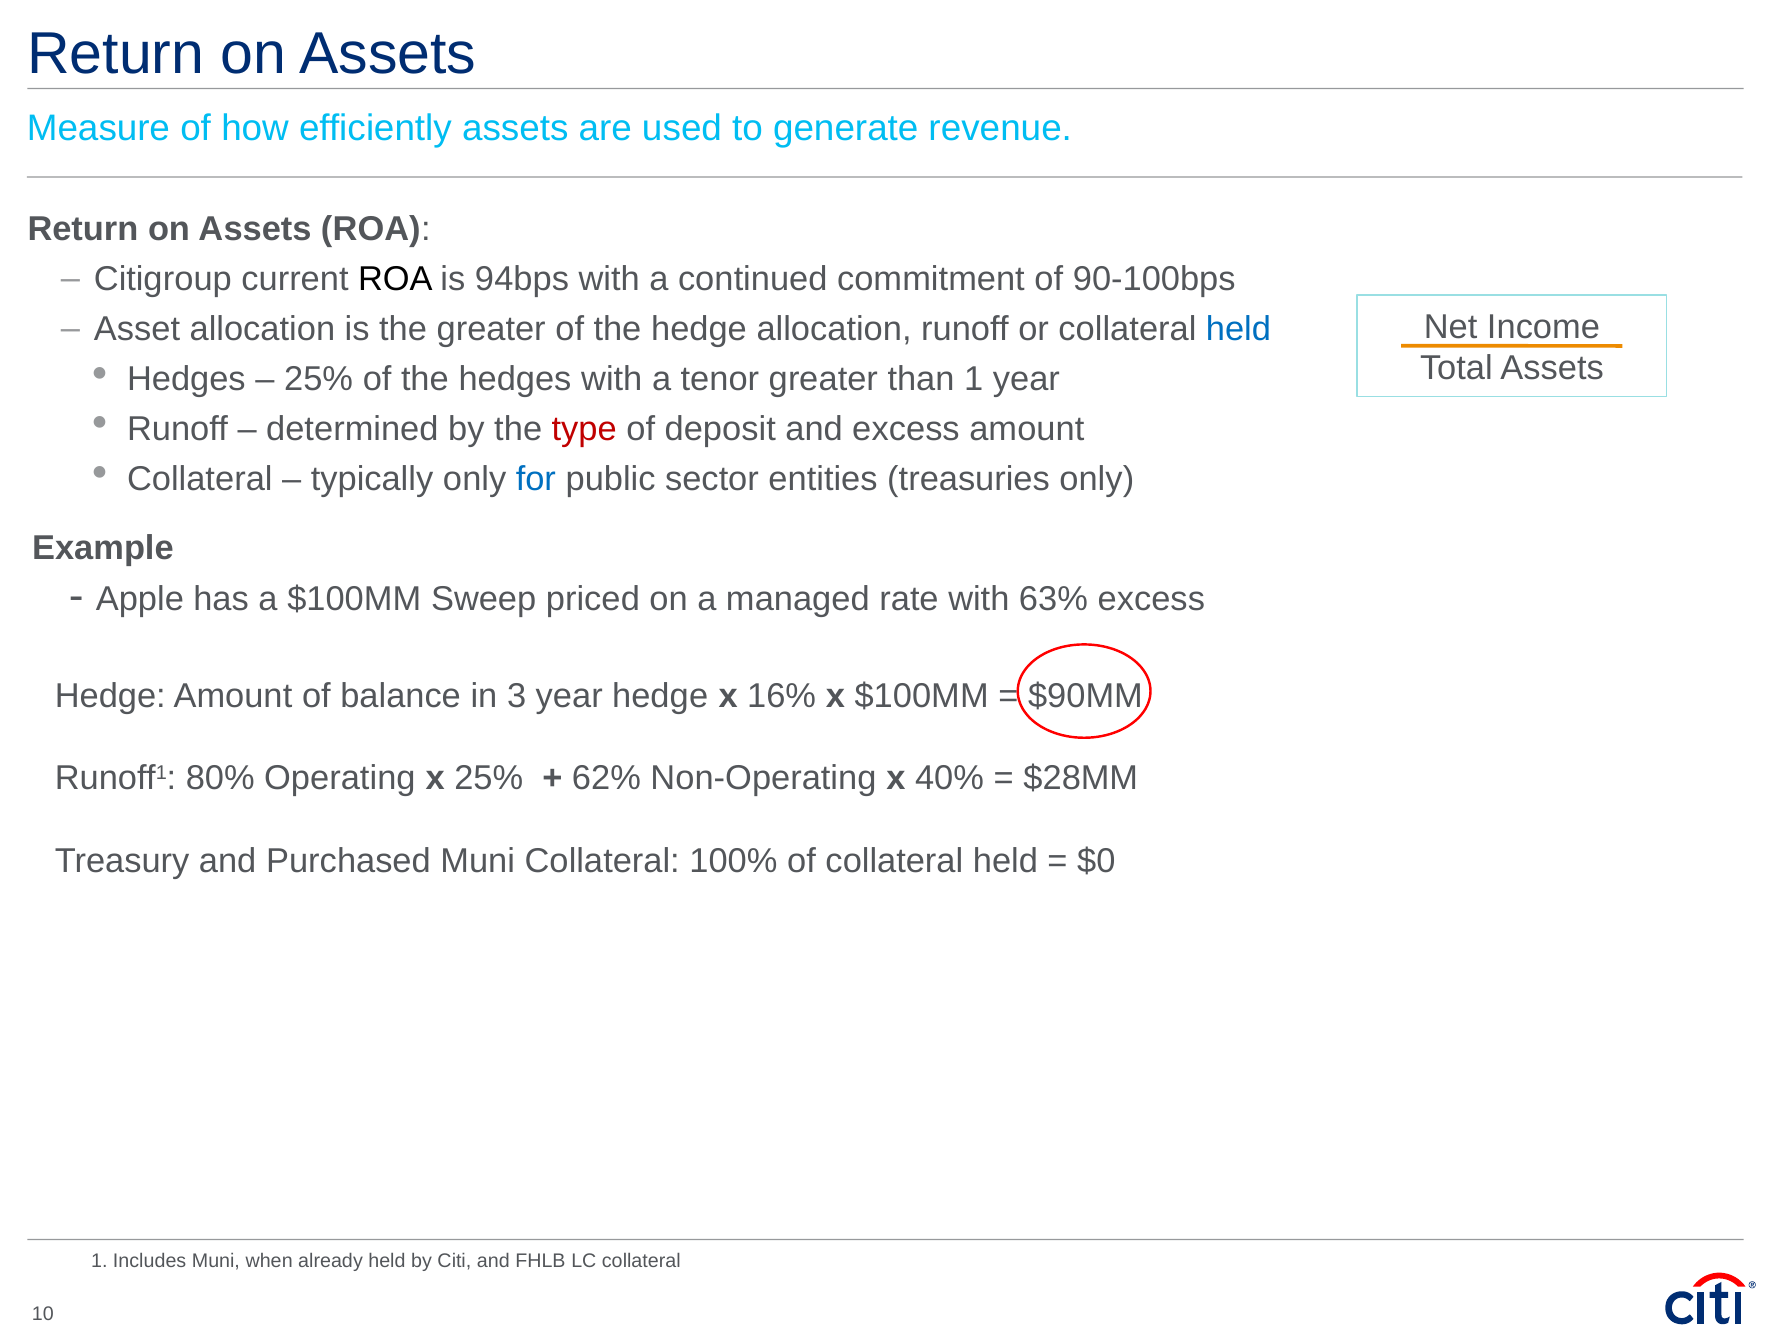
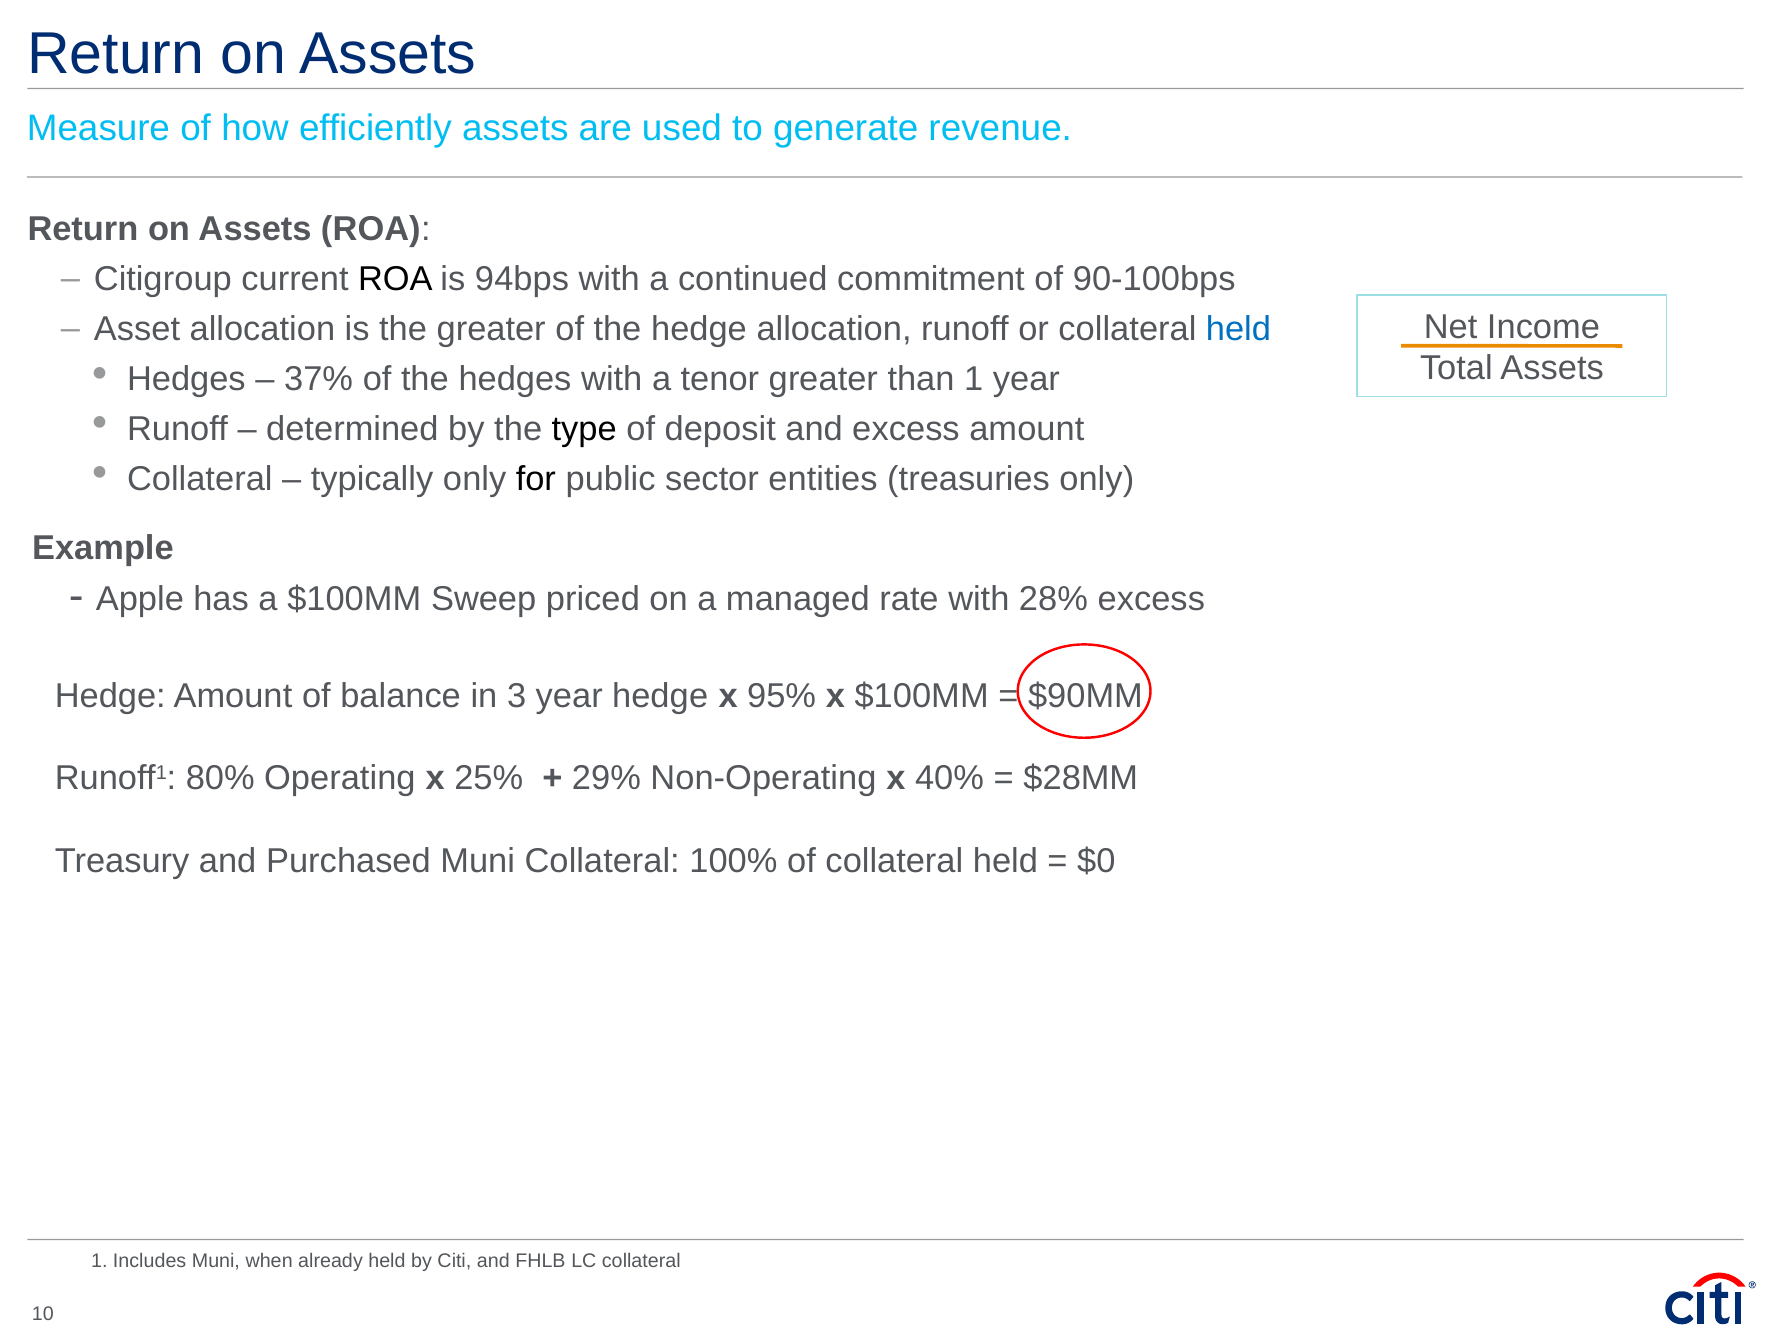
25%: 25% -> 37% (319, 379)
type colour: red -> black (584, 429)
for colour: blue -> black (536, 479)
63%: 63% -> 28% (1054, 599)
16%: 16% -> 95% (782, 696)
62%: 62% -> 29% (606, 778)
